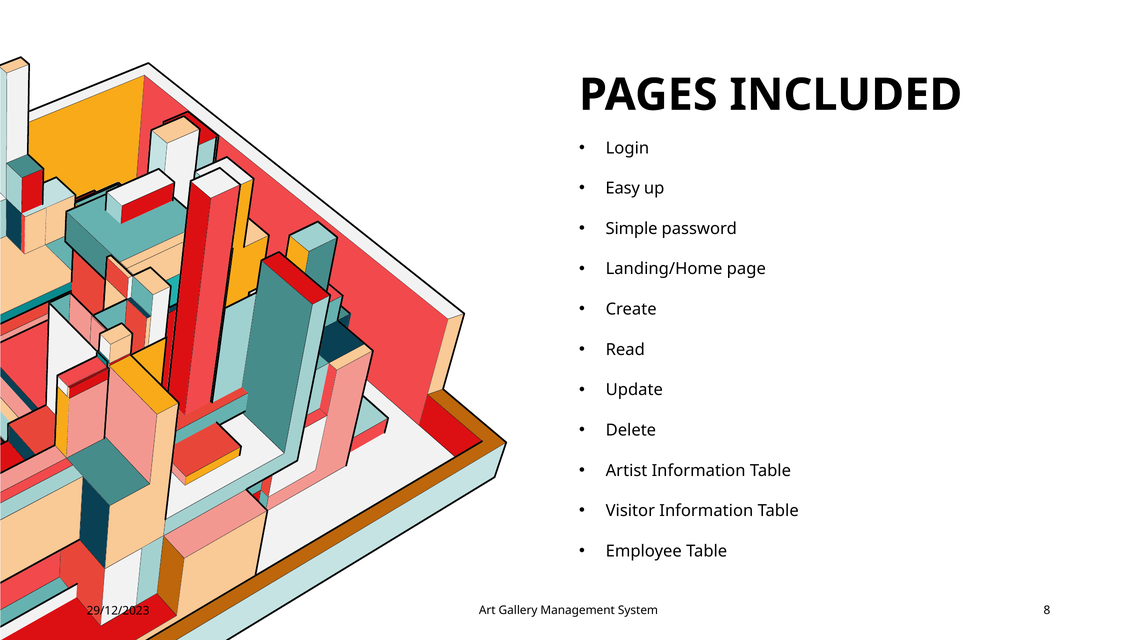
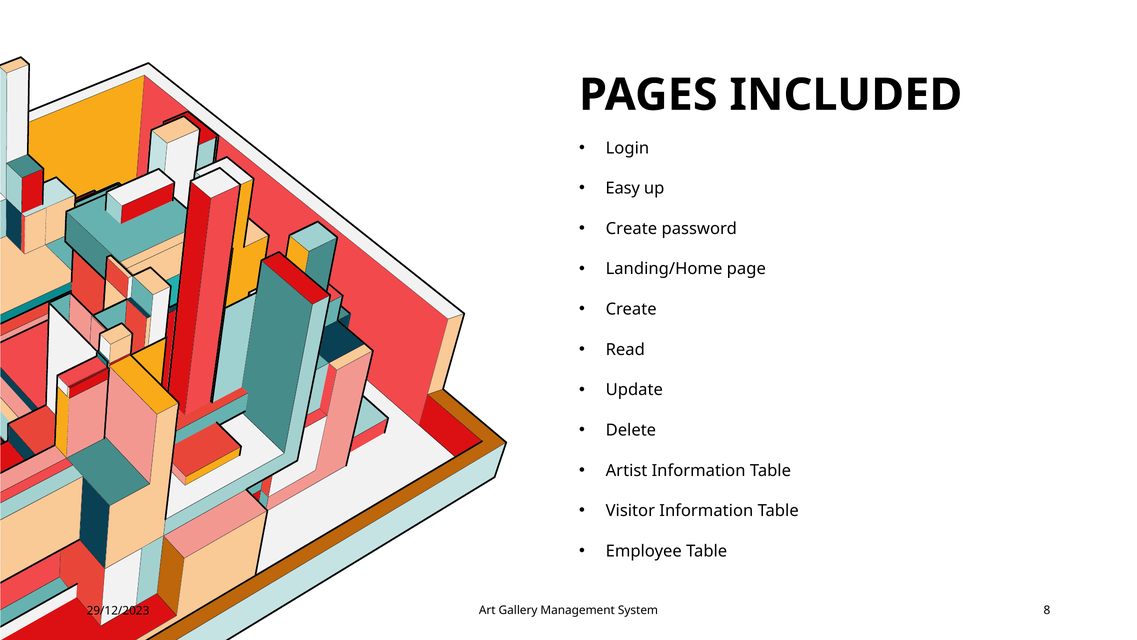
Simple: Simple -> Create (631, 229)
